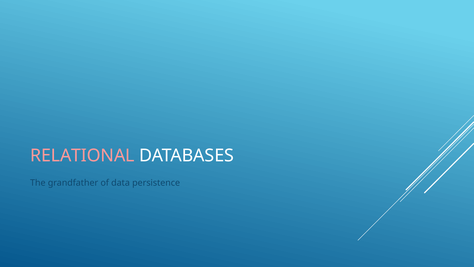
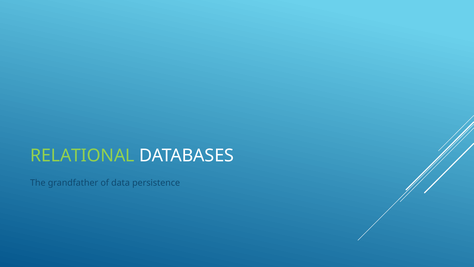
RELATIONAL colour: pink -> light green (82, 156)
